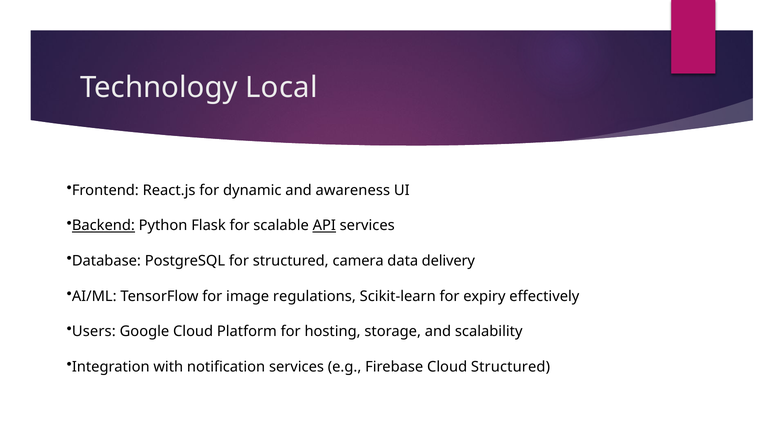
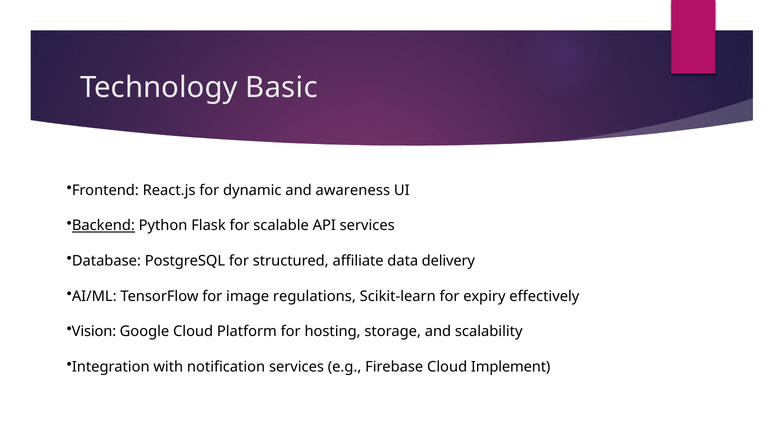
Local: Local -> Basic (282, 87)
API underline: present -> none (324, 226)
camera: camera -> affiliate (358, 261)
Users: Users -> Vision (94, 331)
Cloud Structured: Structured -> Implement (511, 367)
